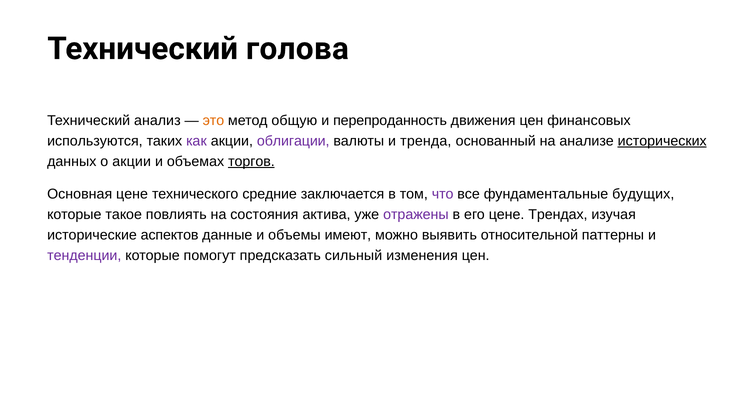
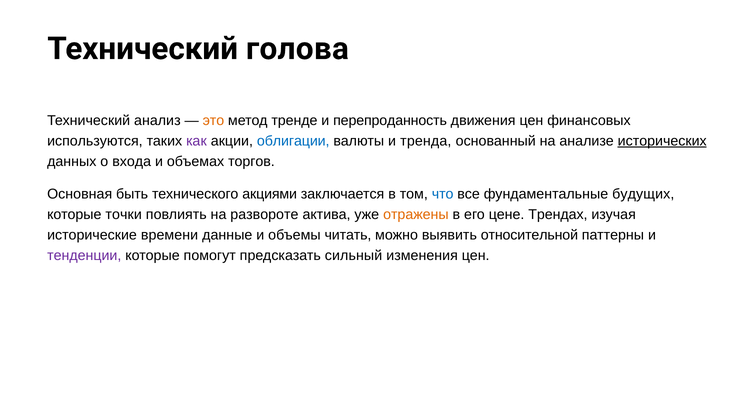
общую: общую -> тренде (294, 120)
облигации colour: purple -> blue (293, 141)
о акции: акции -> входа (132, 161)
торгов underline: present -> none (251, 161)
Основная цене: цене -> быть (132, 194)
средние: средние -> акциями (270, 194)
что colour: purple -> blue (443, 194)
такое: такое -> точки (124, 215)
состояния: состояния -> развороте (264, 215)
отражены colour: purple -> orange (416, 215)
аспектов: аспектов -> времени (170, 235)
имеют: имеют -> читать (348, 235)
